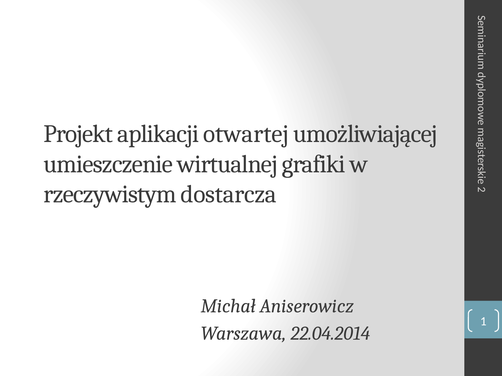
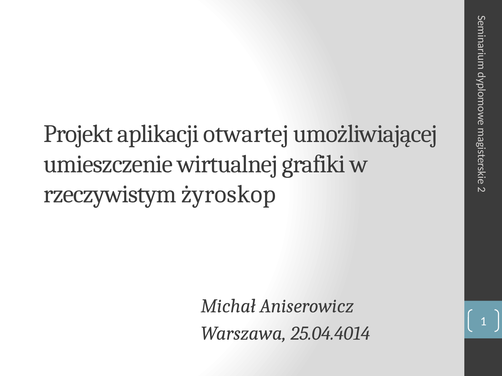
dostarcza: dostarcza -> żyroskop (228, 194)
22.04.2014: 22.04.2014 -> 25.04.4014 (330, 334)
